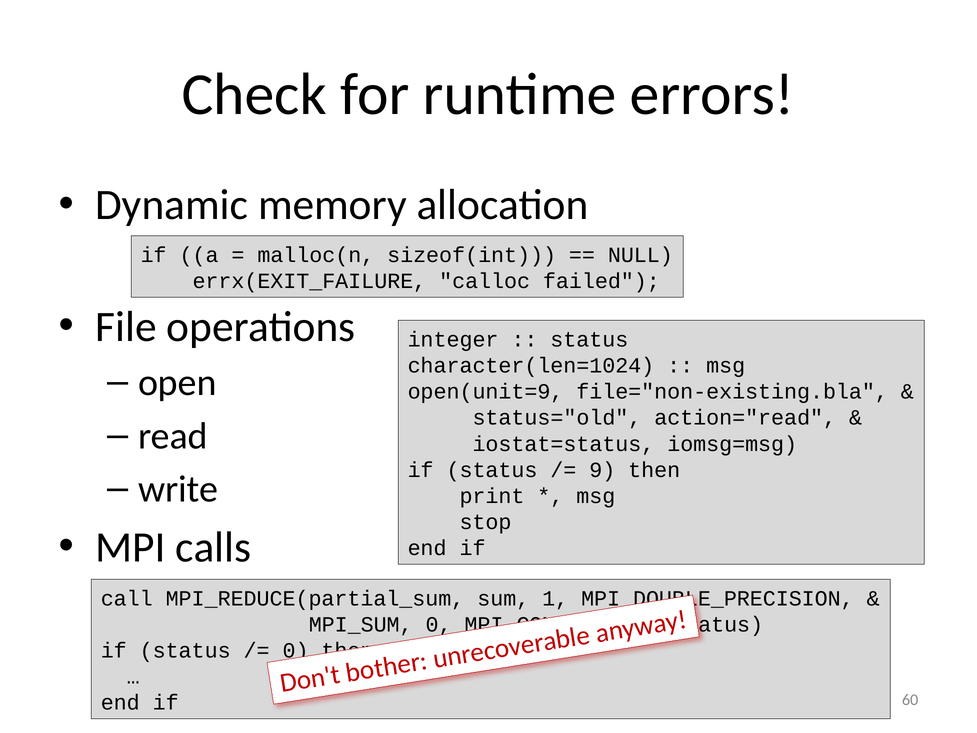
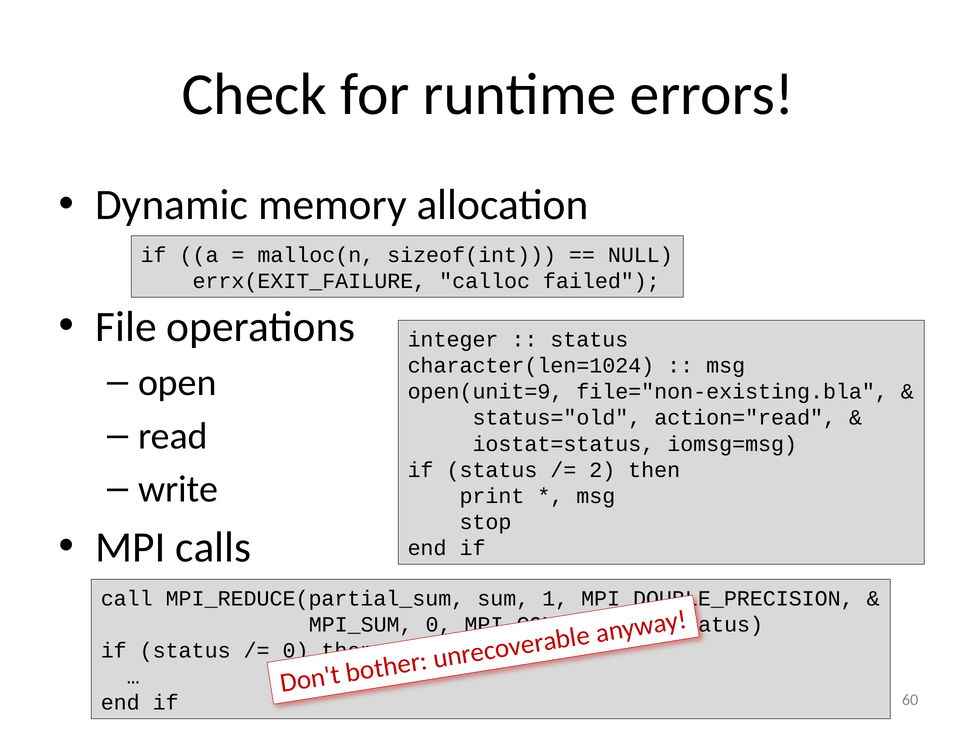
9: 9 -> 2 (602, 470)
